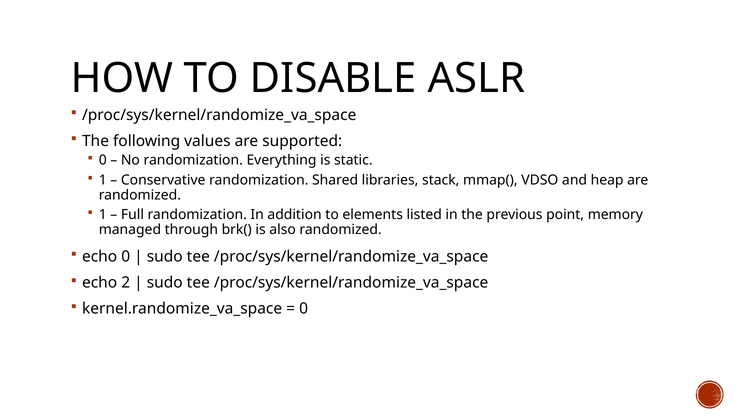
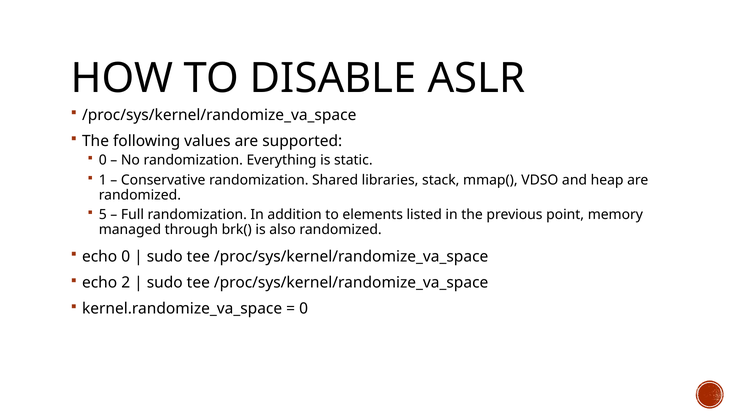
1: 1 -> 5 (103, 215)
